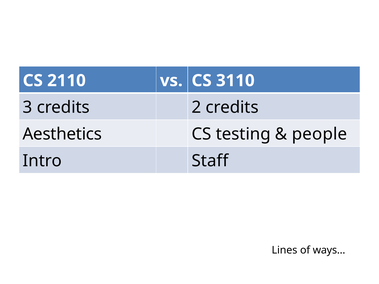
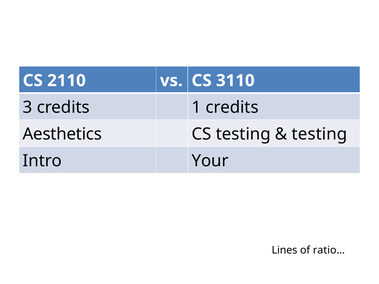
2: 2 -> 1 (196, 107)
people: people -> testing (320, 134)
Staff: Staff -> Your (210, 161)
ways…: ways… -> ratio… (329, 250)
